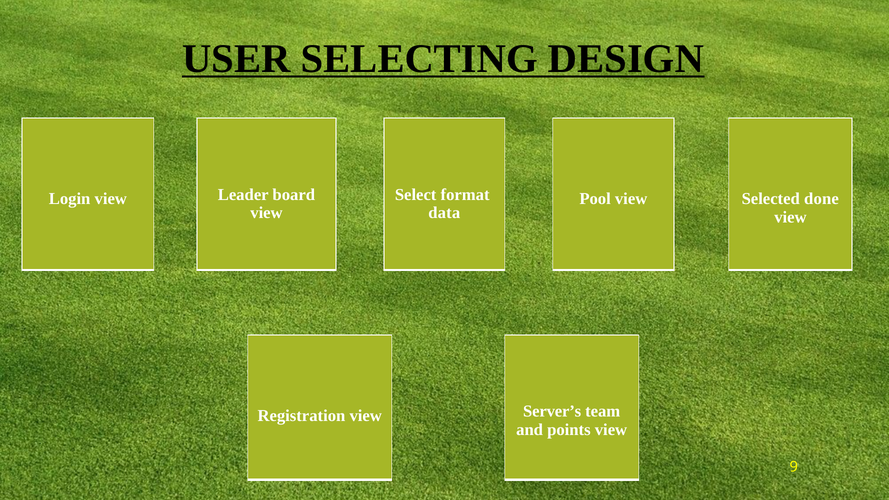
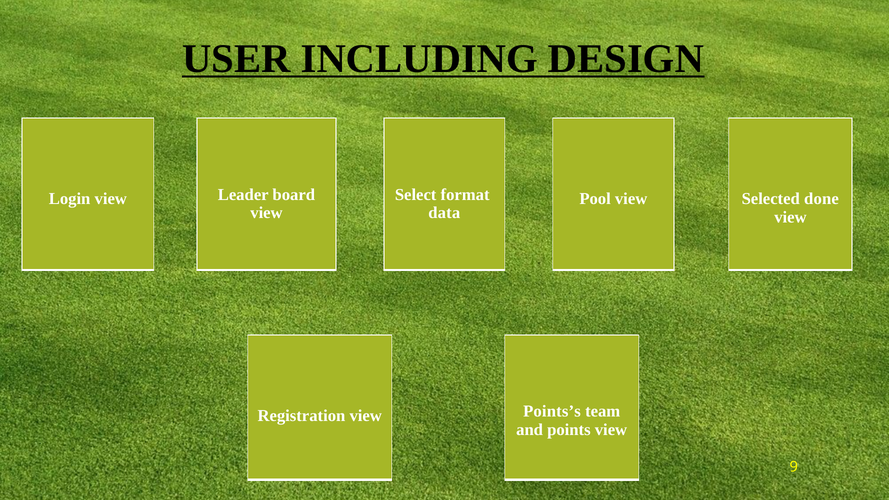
SELECTING: SELECTING -> INCLUDING (419, 59)
Server’s: Server’s -> Points’s (552, 411)
